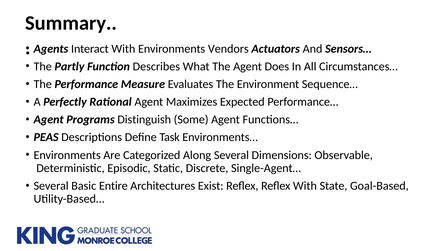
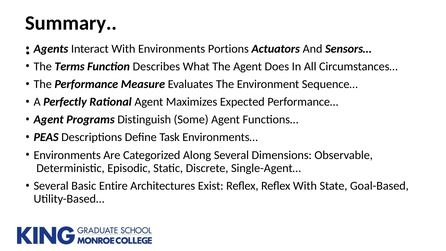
Vendors: Vendors -> Portions (228, 49)
Partly: Partly -> Terms (70, 66)
